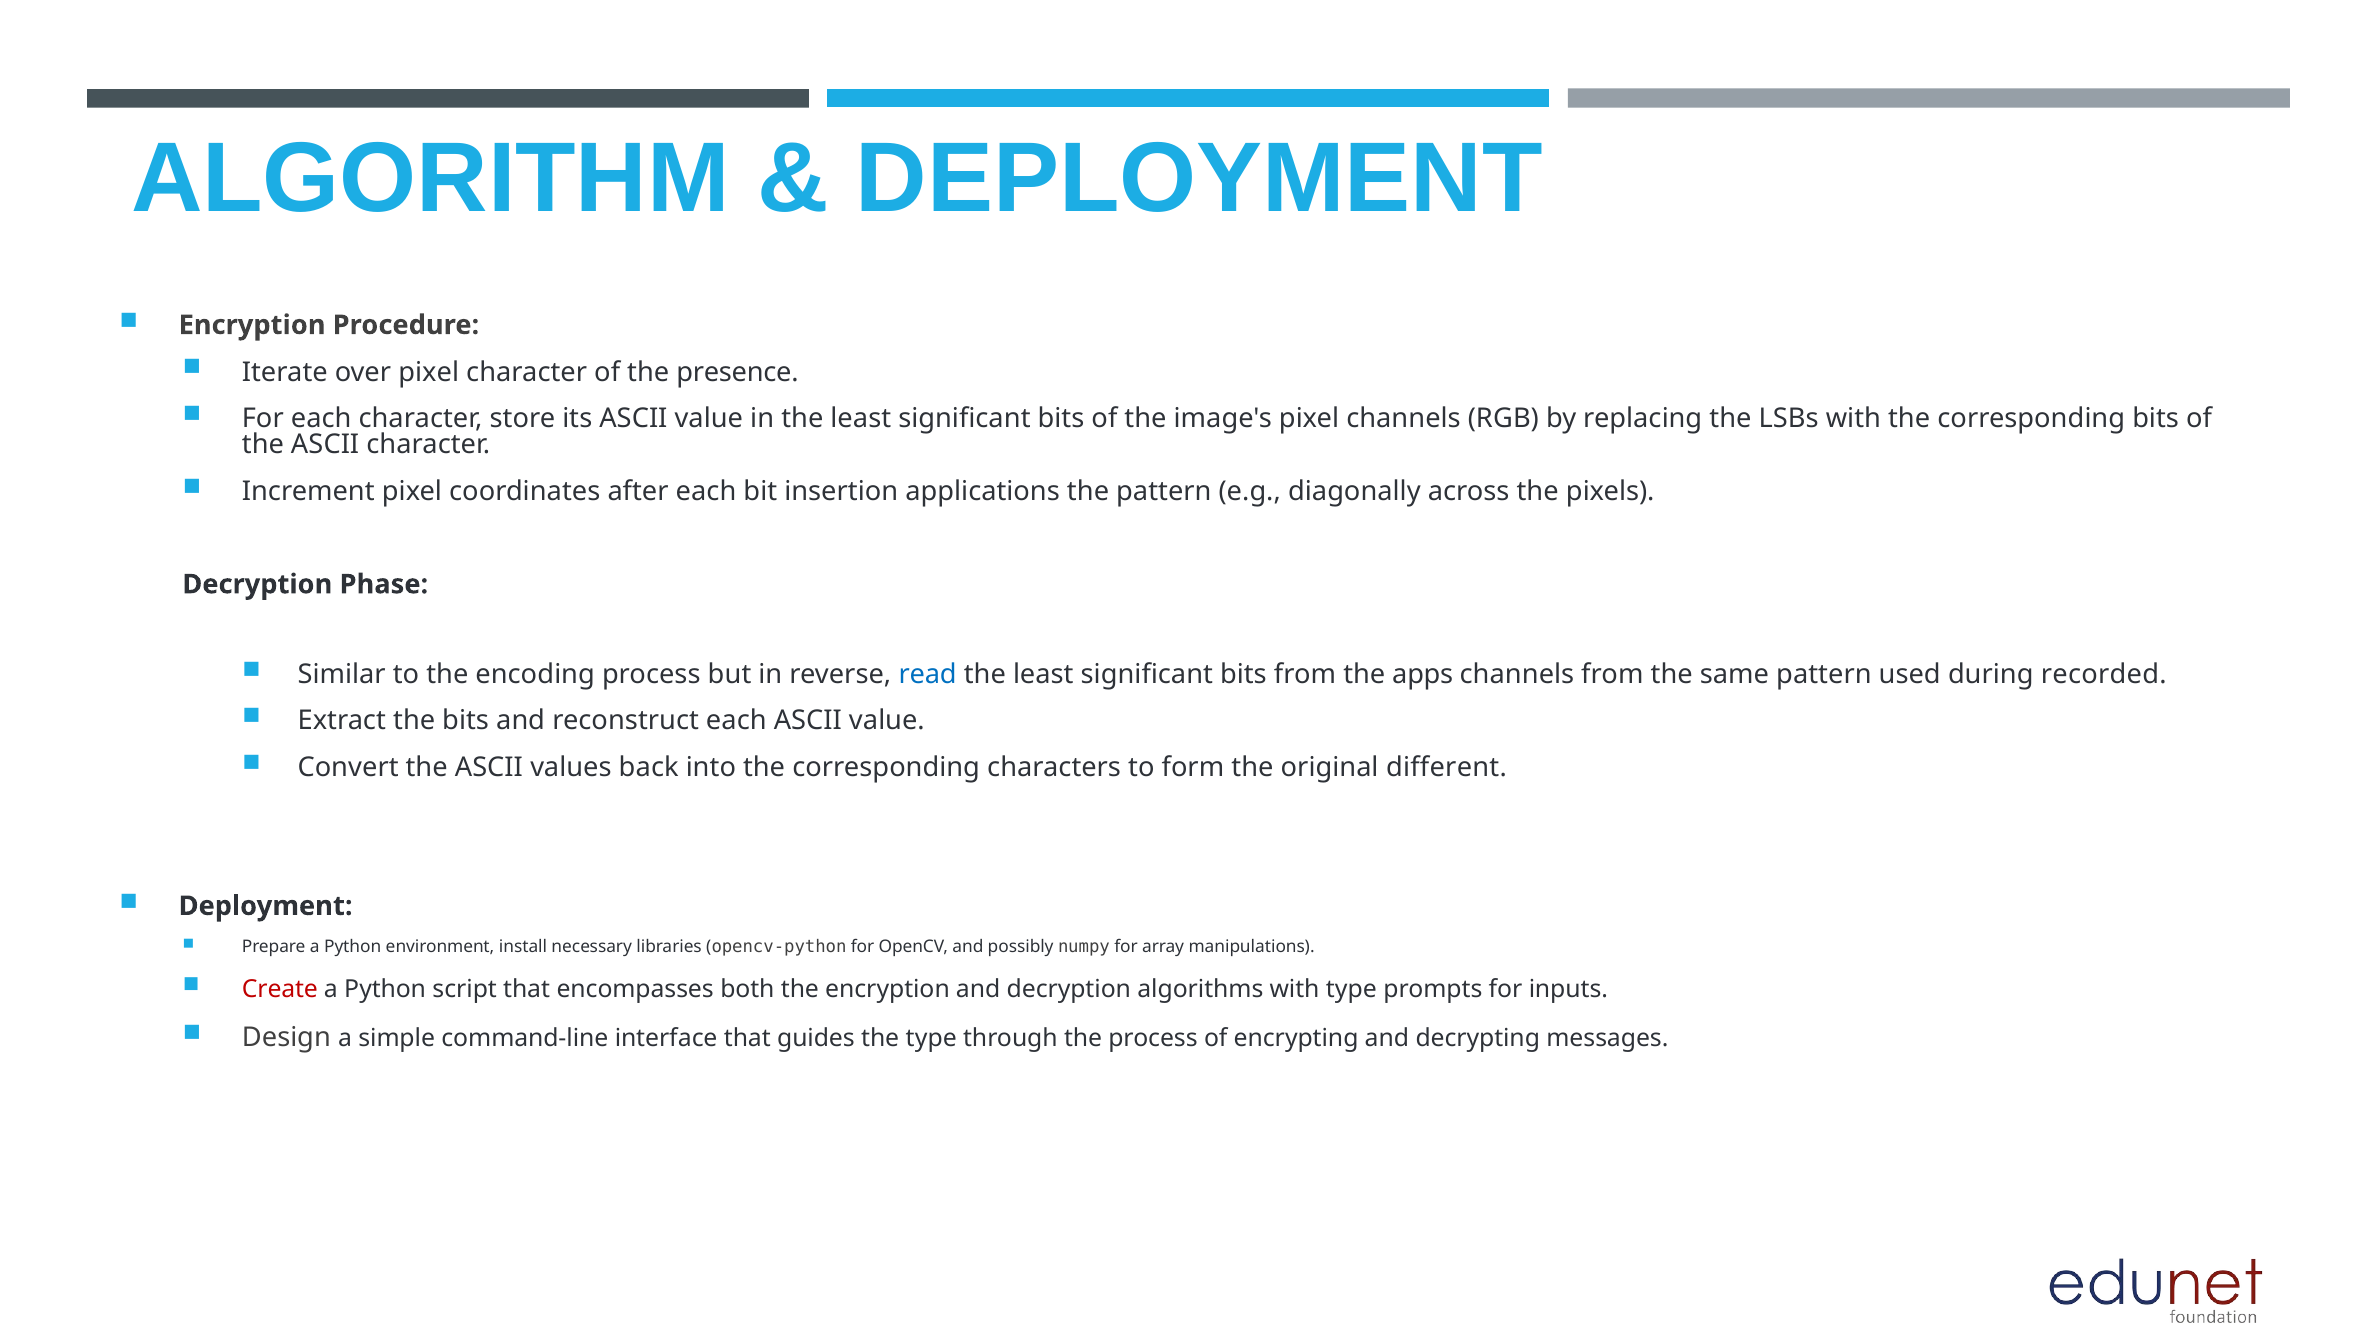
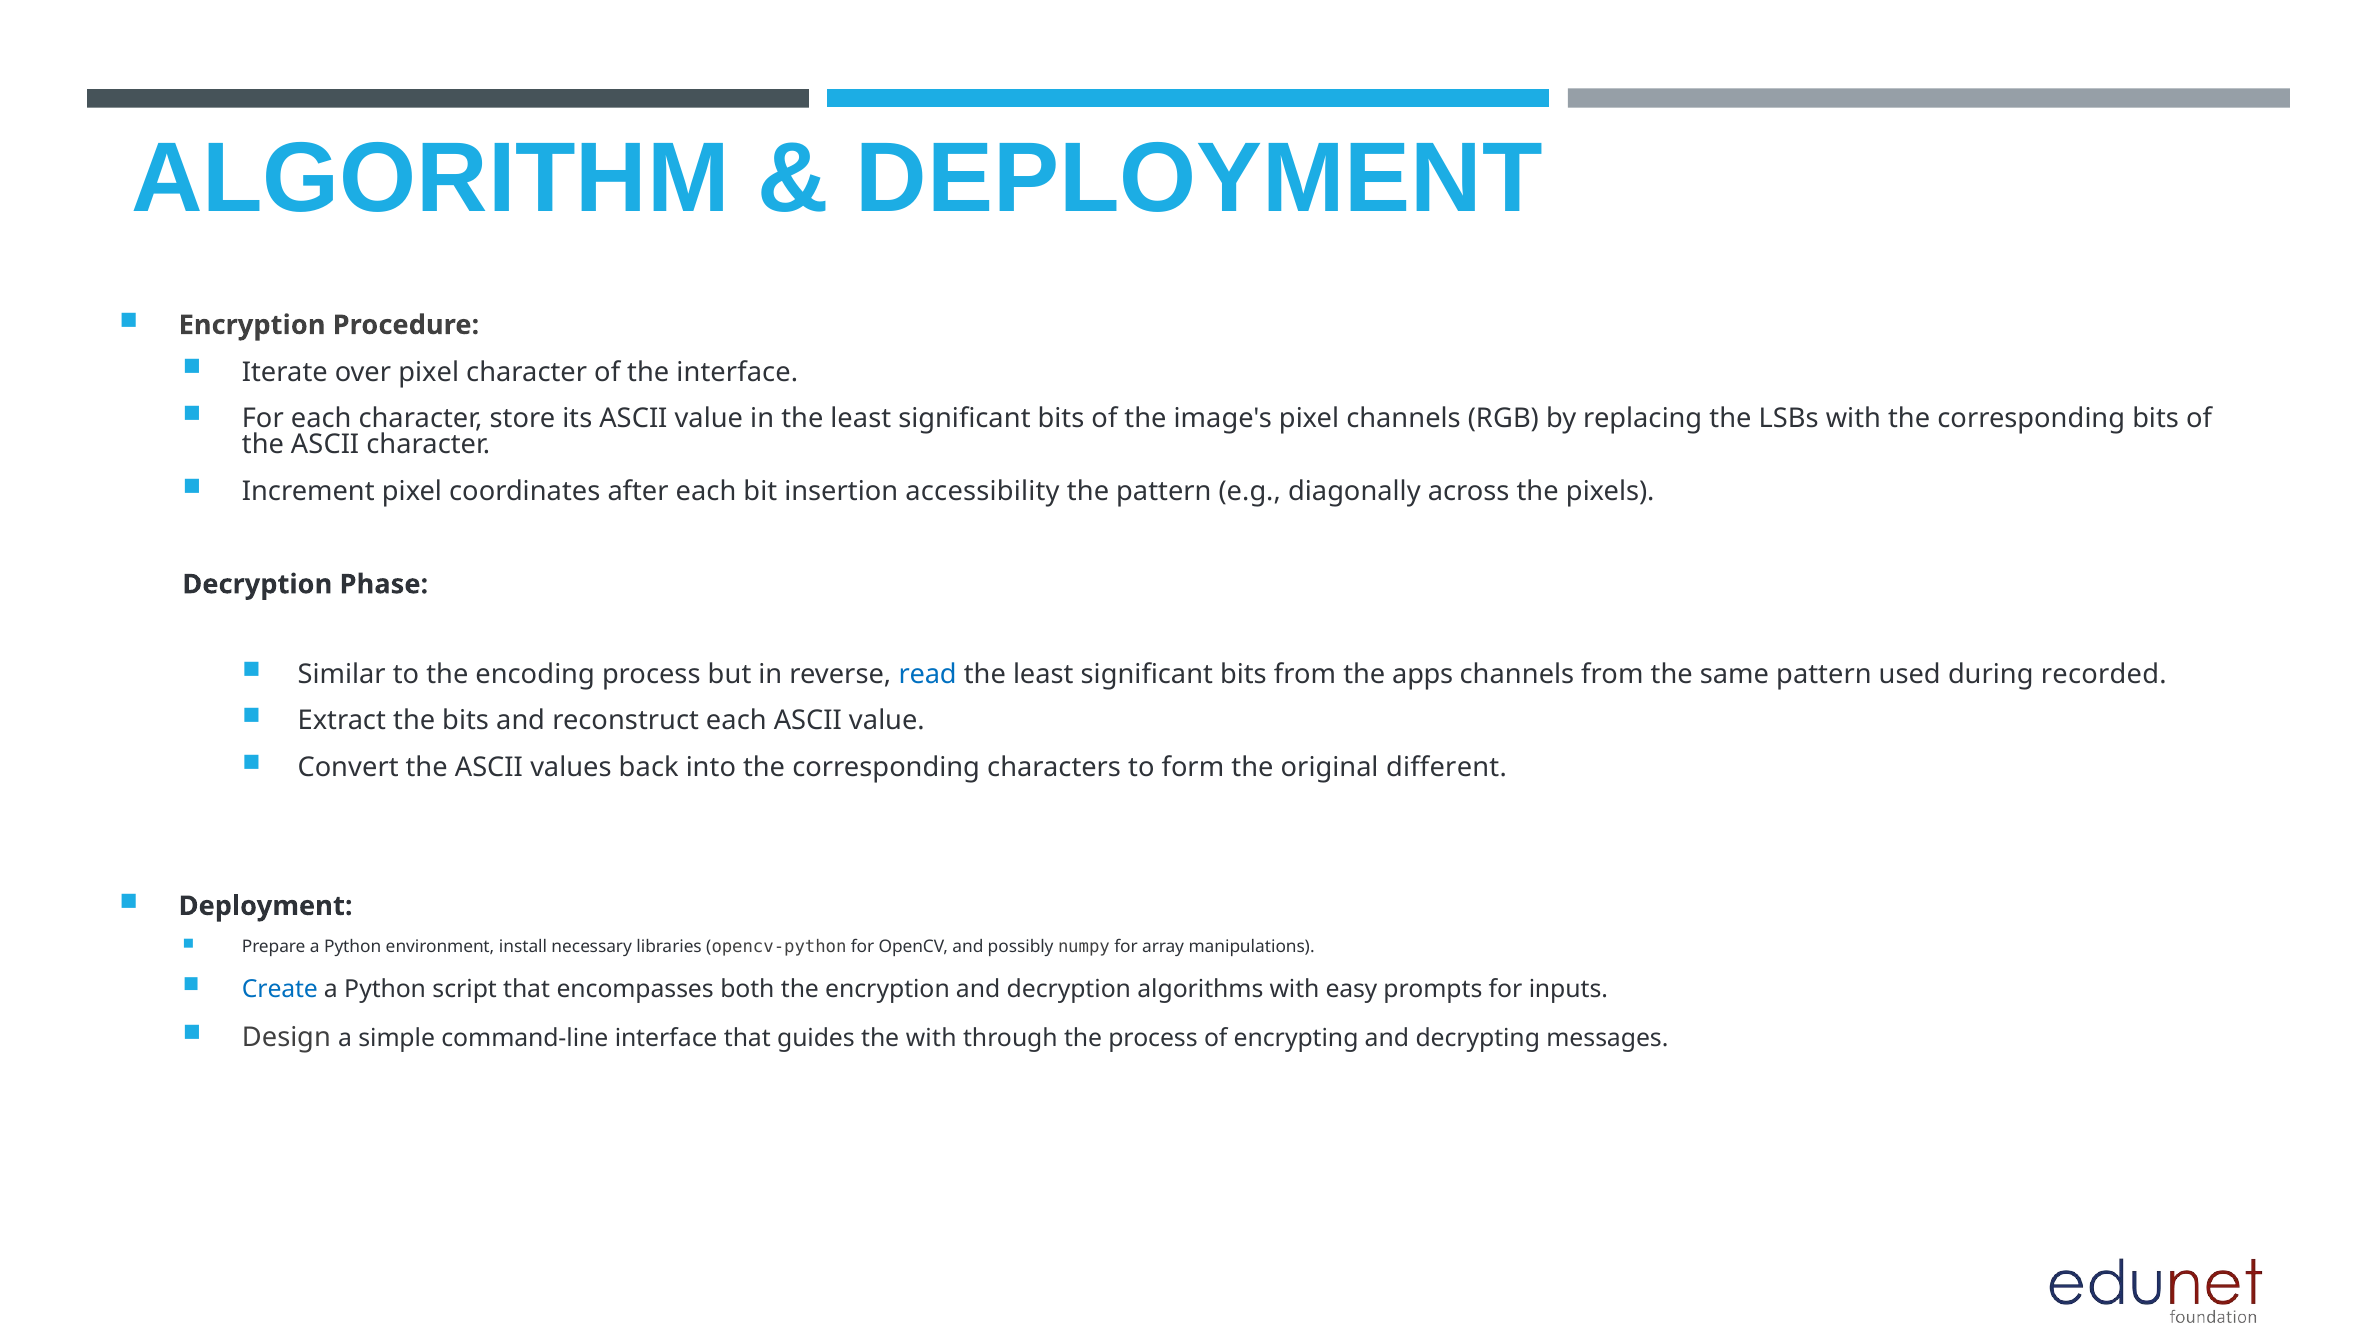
the presence: presence -> interface (737, 372)
applications: applications -> accessibility (983, 491)
Create colour: red -> blue (280, 989)
with type: type -> easy (1352, 989)
the type: type -> with (931, 1038)
